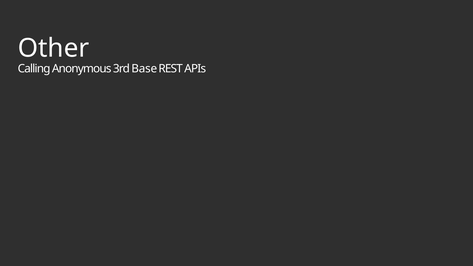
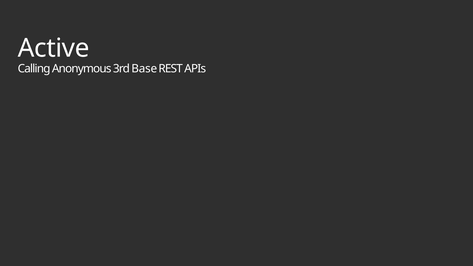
Other: Other -> Active (54, 48)
